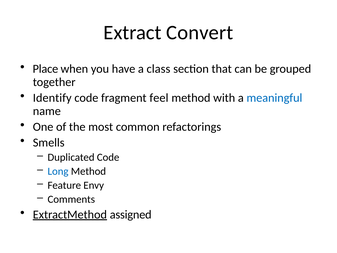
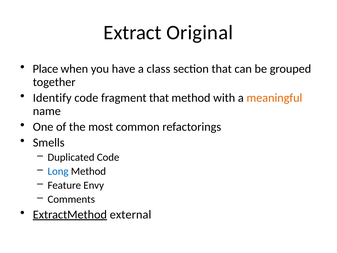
Convert: Convert -> Original (200, 33)
fragment feel: feel -> that (159, 98)
meaningful colour: blue -> orange (274, 98)
assigned: assigned -> external (131, 214)
